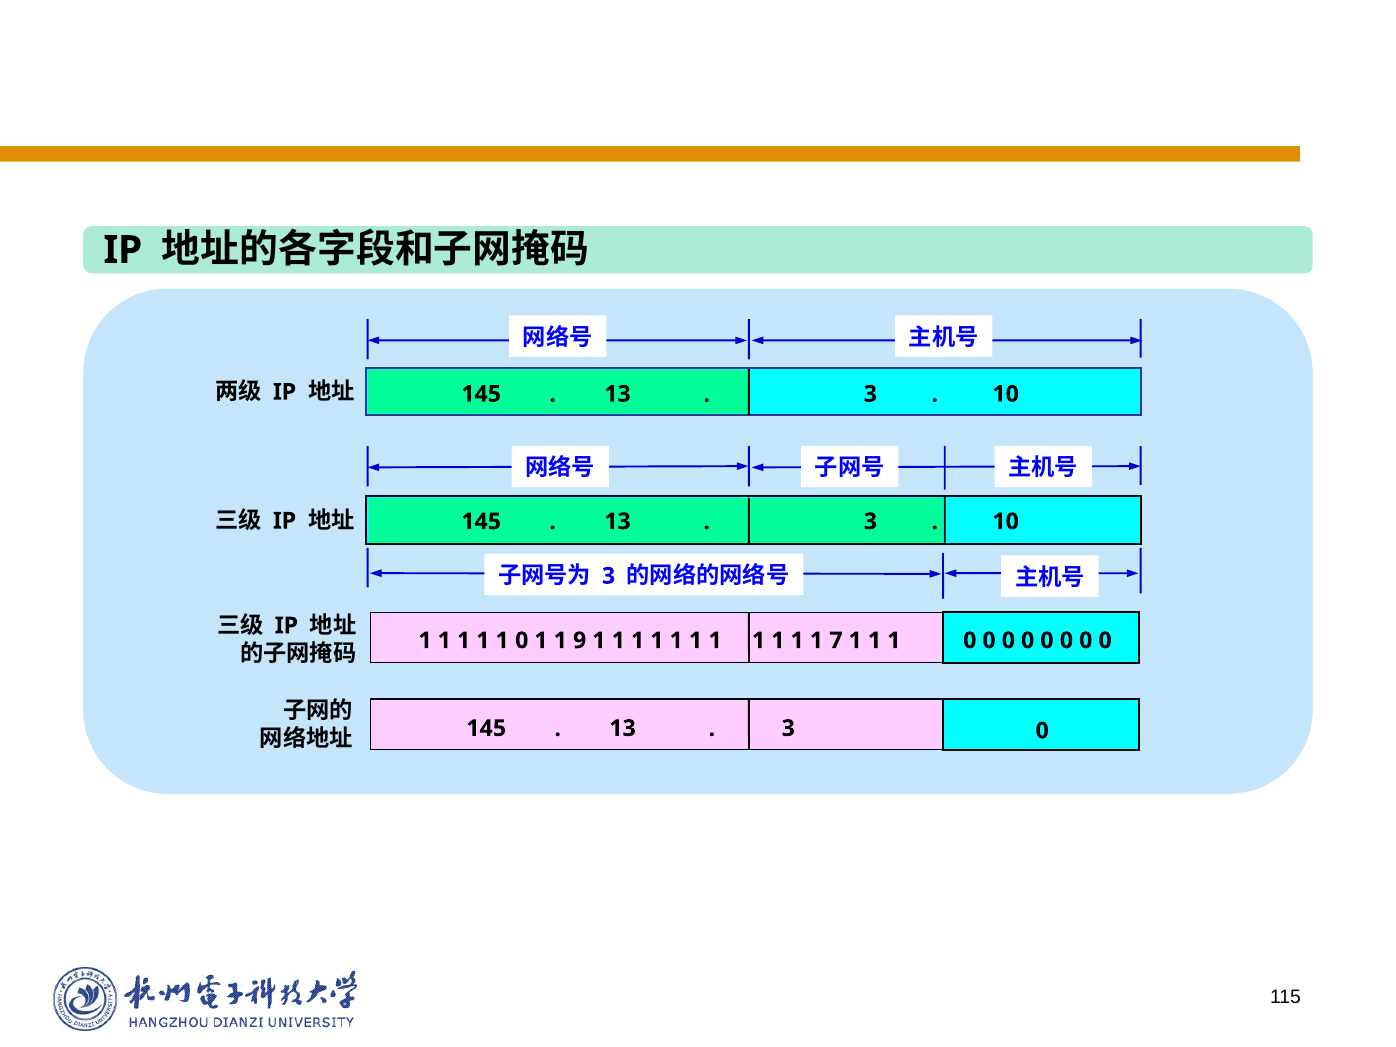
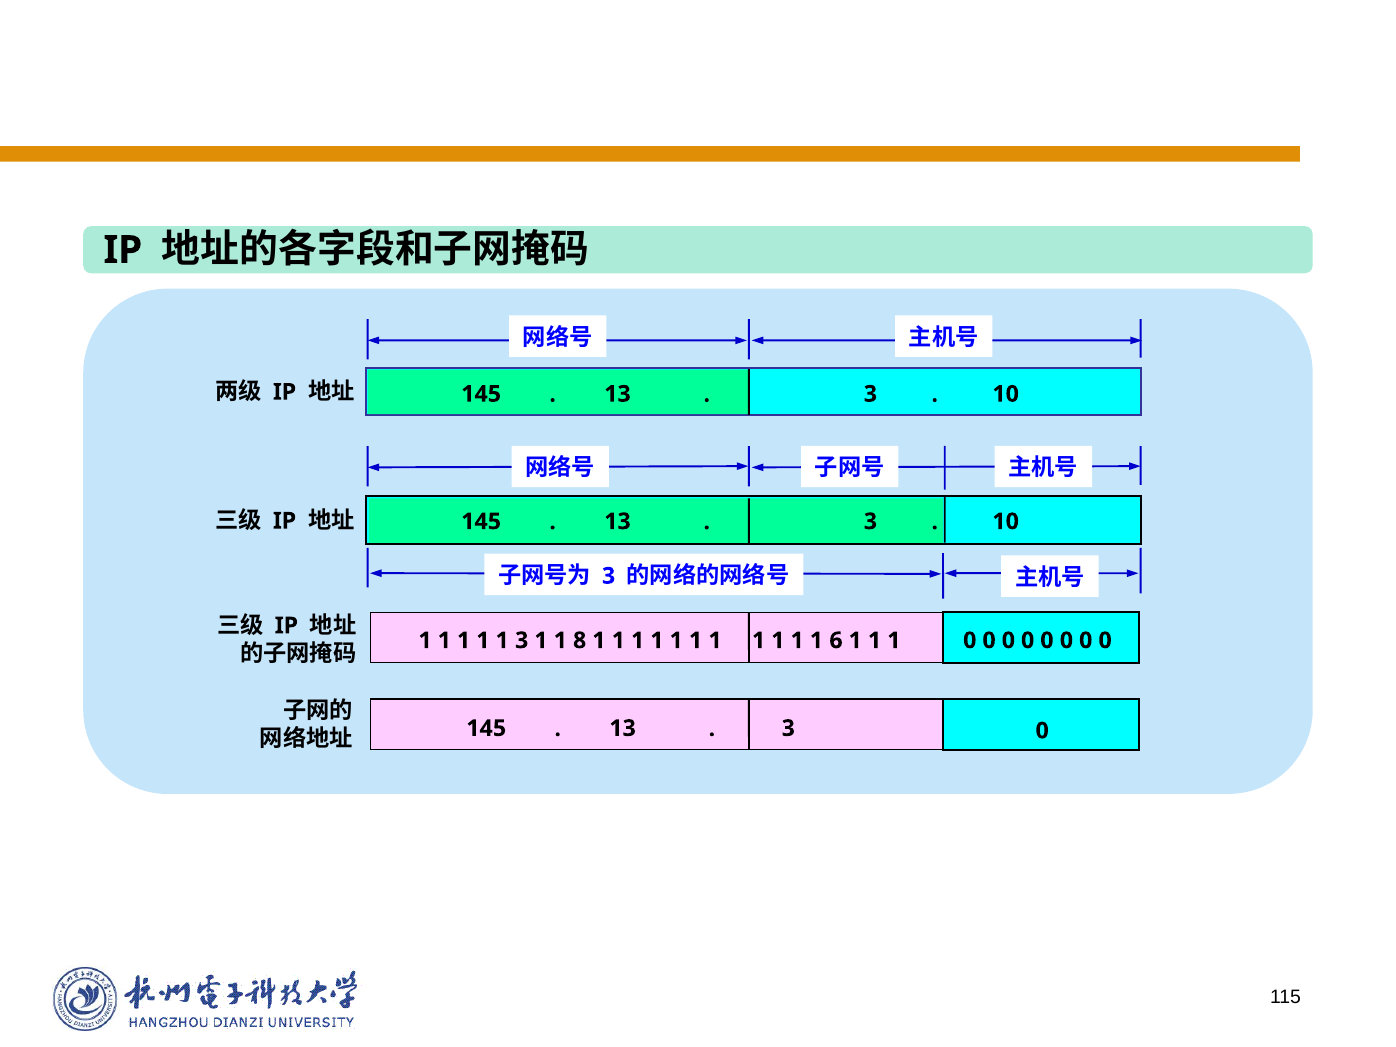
0: 0 -> 3 (522, 640)
9: 9 -> 8 (580, 640)
7: 7 -> 6 (836, 640)
